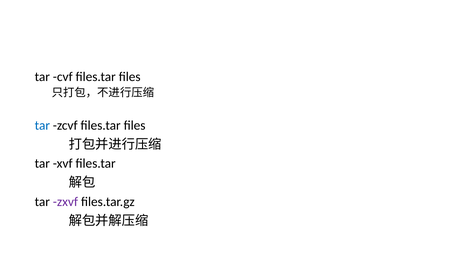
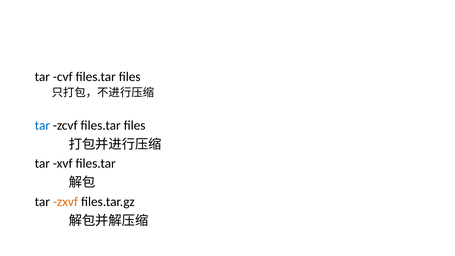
zxvf colour: purple -> orange (65, 202)
